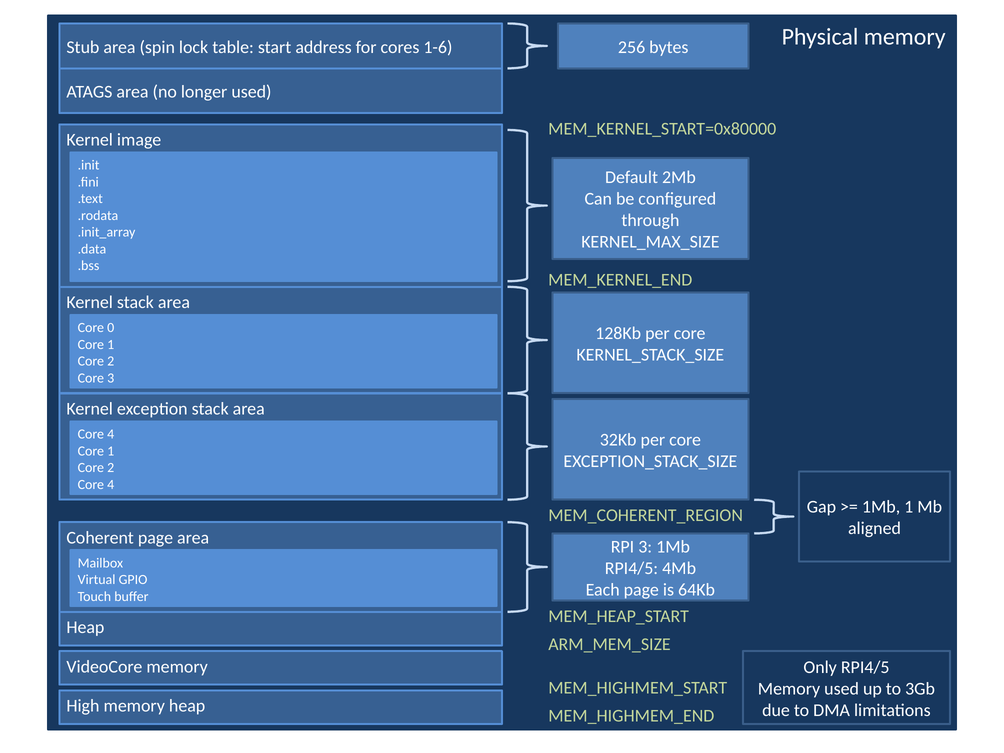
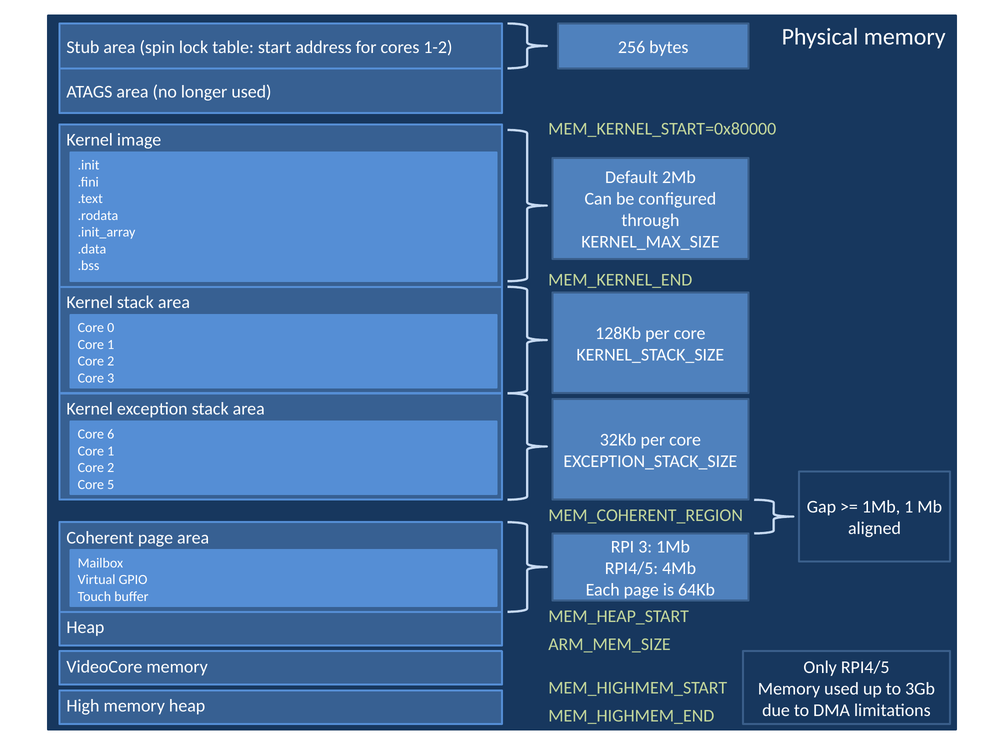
1-6: 1-6 -> 1-2 (438, 47)
4: 4 -> 6 (111, 434)
4: 4 -> 5 (111, 484)
